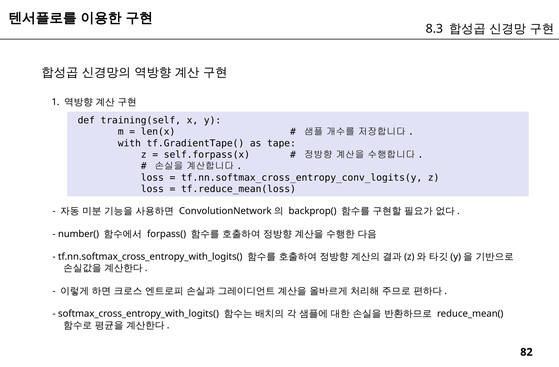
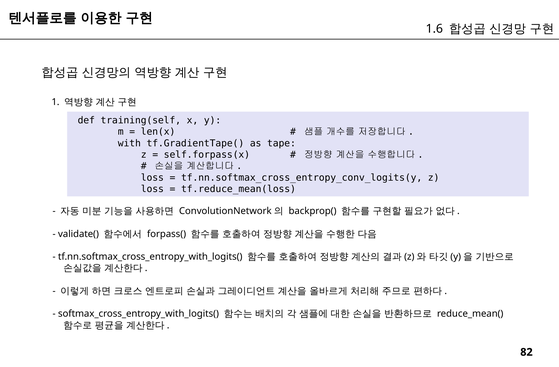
8.3: 8.3 -> 1.6 (434, 29)
number(: number( -> validate( (78, 234)
